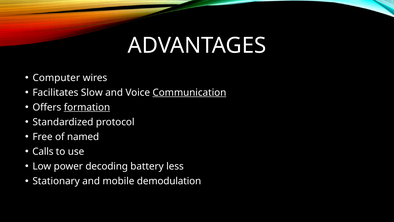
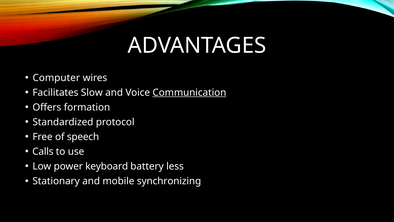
formation underline: present -> none (87, 107)
named: named -> speech (83, 137)
decoding: decoding -> keyboard (107, 166)
demodulation: demodulation -> synchronizing (169, 181)
